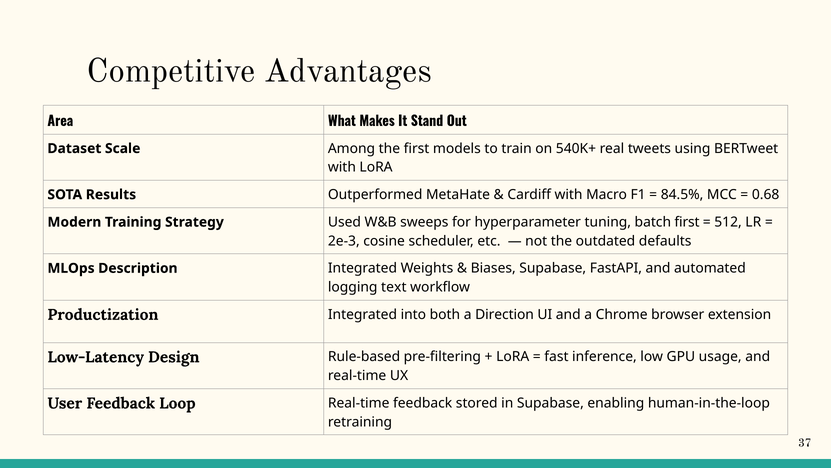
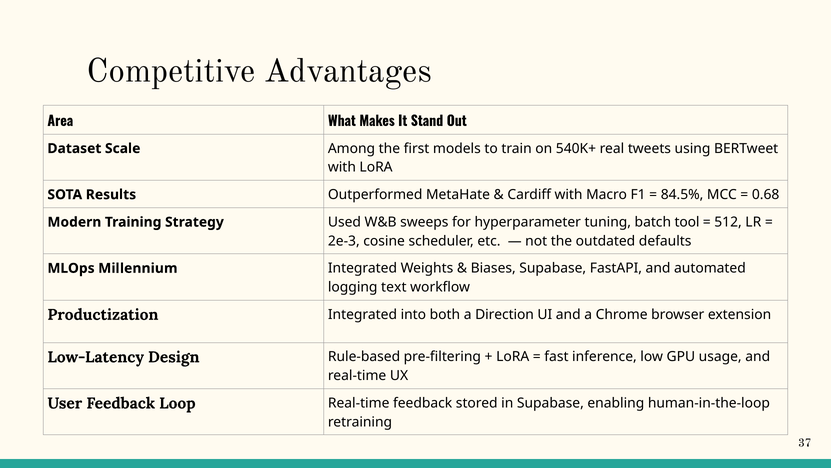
batch first: first -> tool (687, 222)
Description: Description -> Millennium (138, 268)
